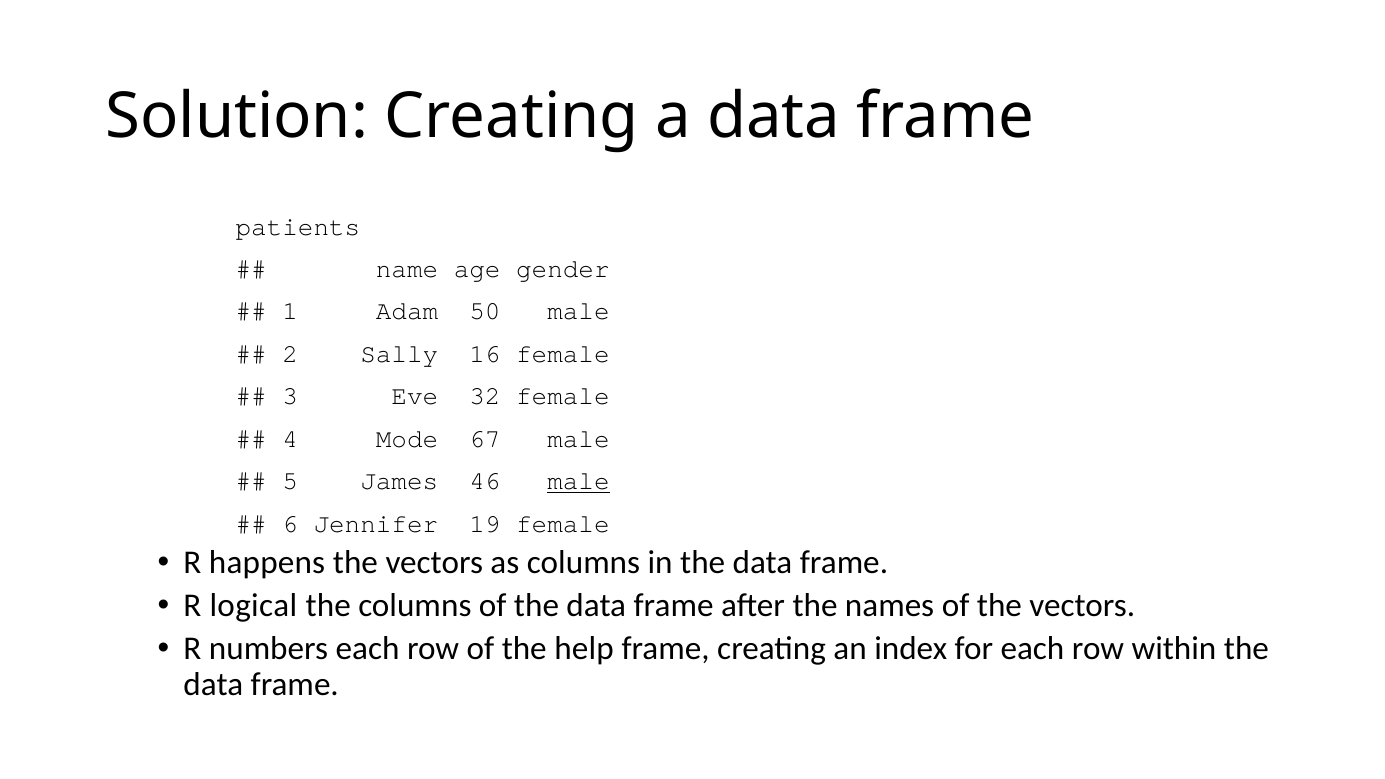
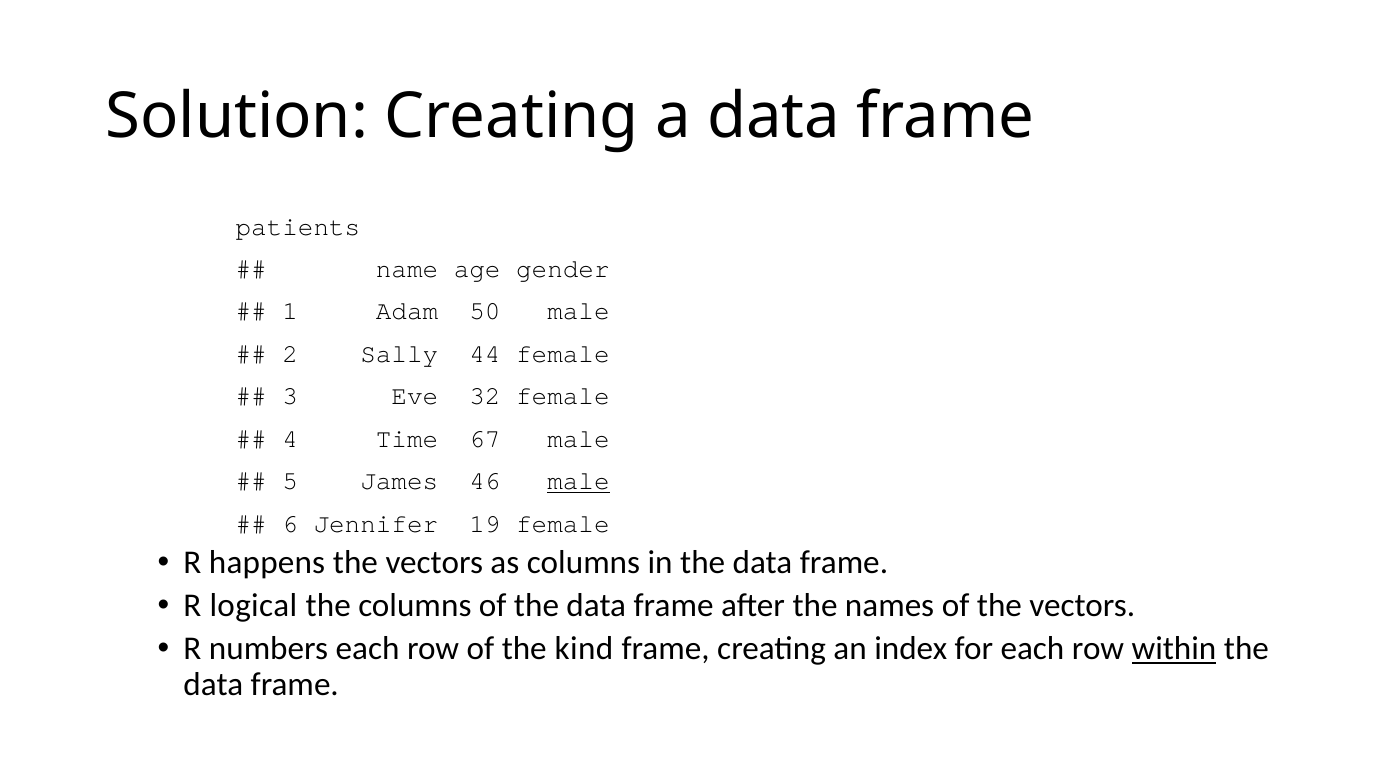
16: 16 -> 44 (485, 354)
Mode: Mode -> Time (407, 439)
help: help -> kind (584, 649)
within underline: none -> present (1174, 649)
